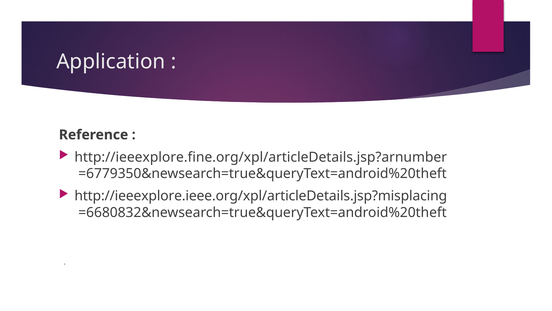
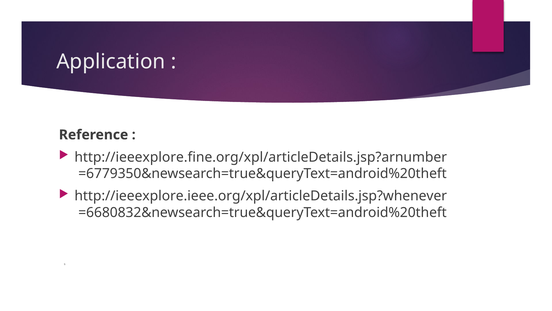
http://ieeexplore.ieee.org/xpl/articleDetails.jsp?misplacing: http://ieeexplore.ieee.org/xpl/articleDetails.jsp?misplacing -> http://ieeexplore.ieee.org/xpl/articleDetails.jsp?whenever (261, 196)
